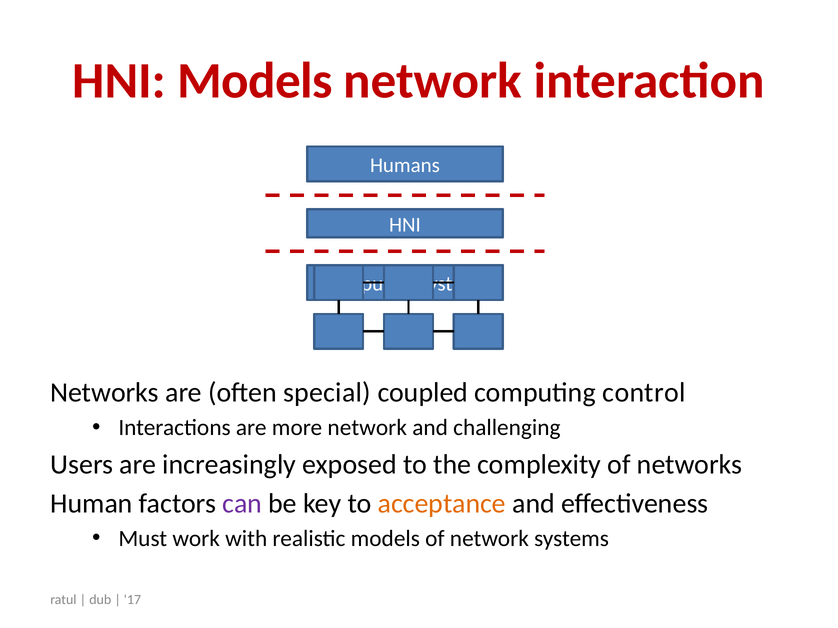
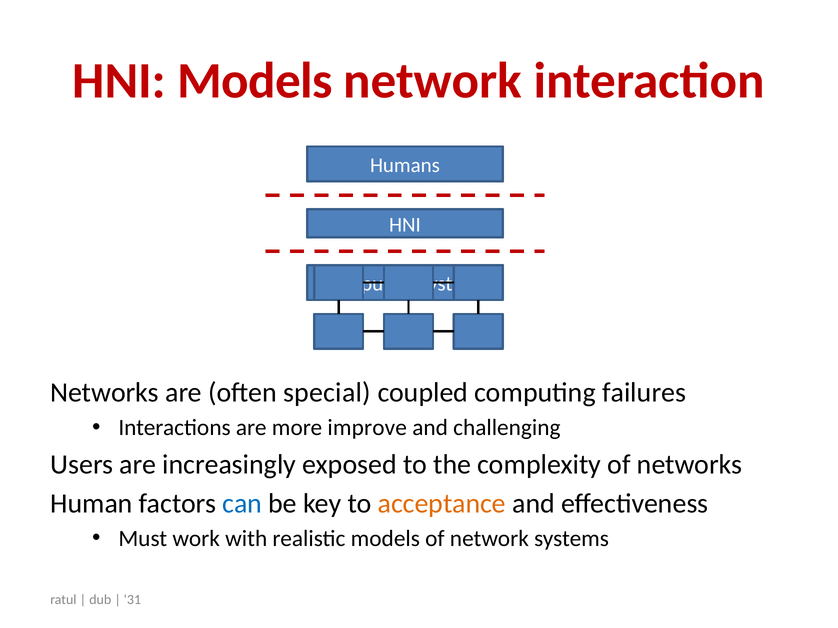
control: control -> failures (644, 393)
more network: network -> improve (367, 428)
can colour: purple -> blue (242, 504)
17: 17 -> 31 (132, 600)
